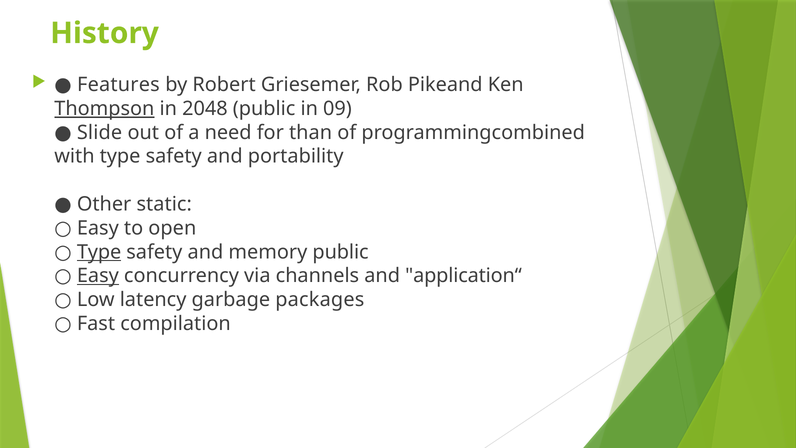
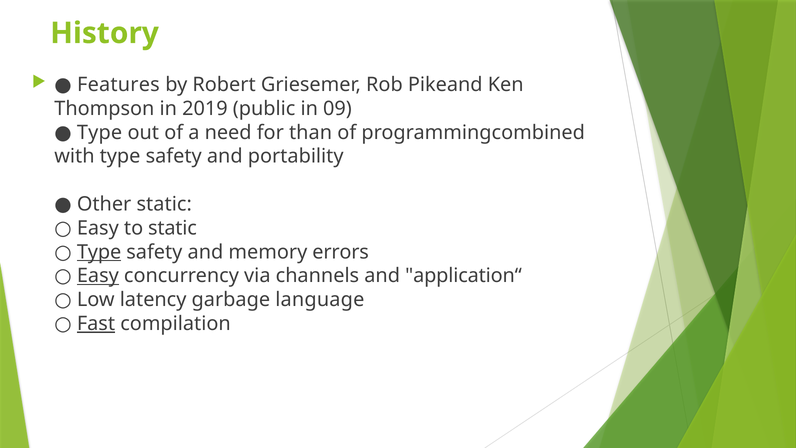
Thompson underline: present -> none (104, 109)
2048: 2048 -> 2019 (205, 109)
Slide: Slide -> Type (100, 132)
to open: open -> static (172, 228)
memory public: public -> errors (341, 252)
packages: packages -> language (320, 300)
Fast underline: none -> present (96, 323)
